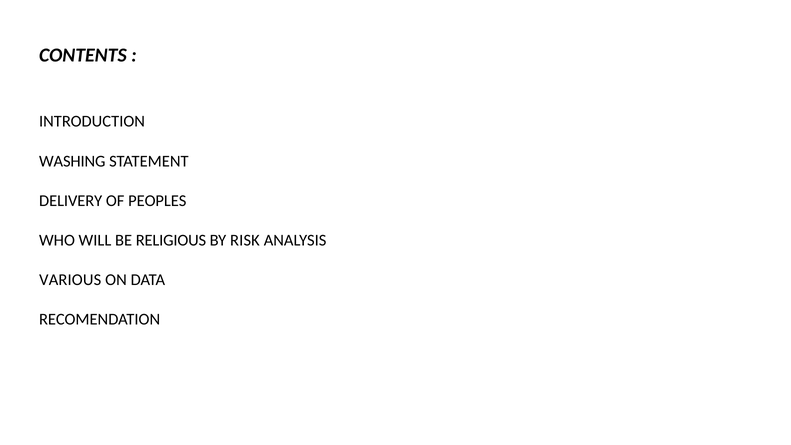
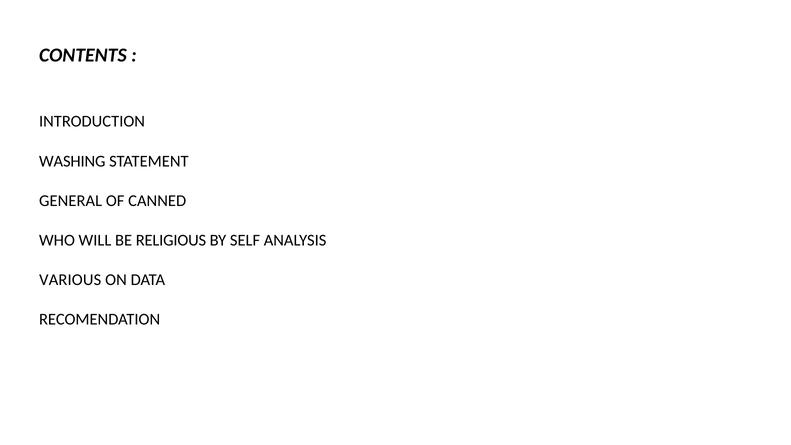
DELIVERY: DELIVERY -> GENERAL (71, 201)
PEOPLES: PEOPLES -> CANNED (157, 201)
RISK: RISK -> SELF (245, 240)
